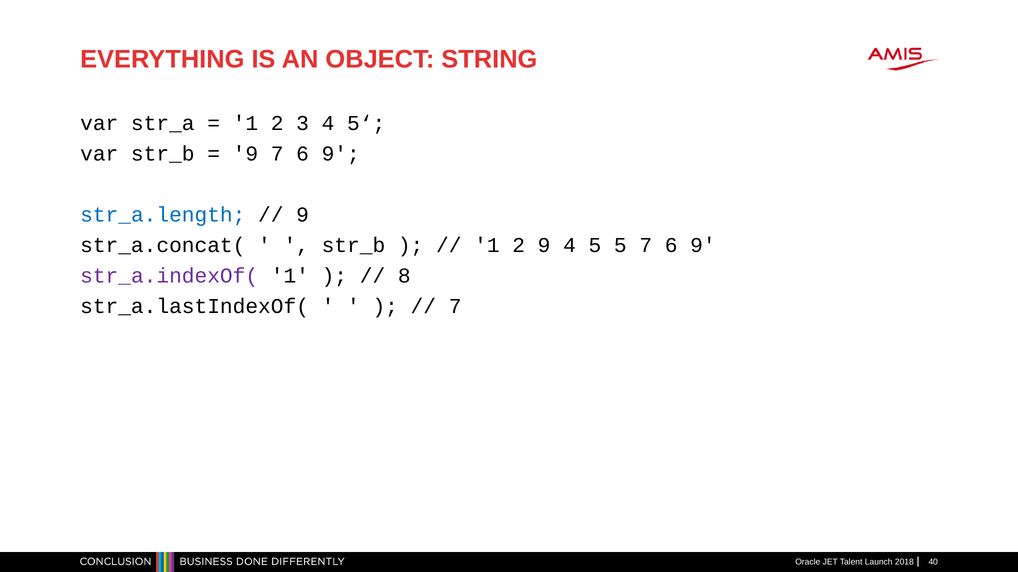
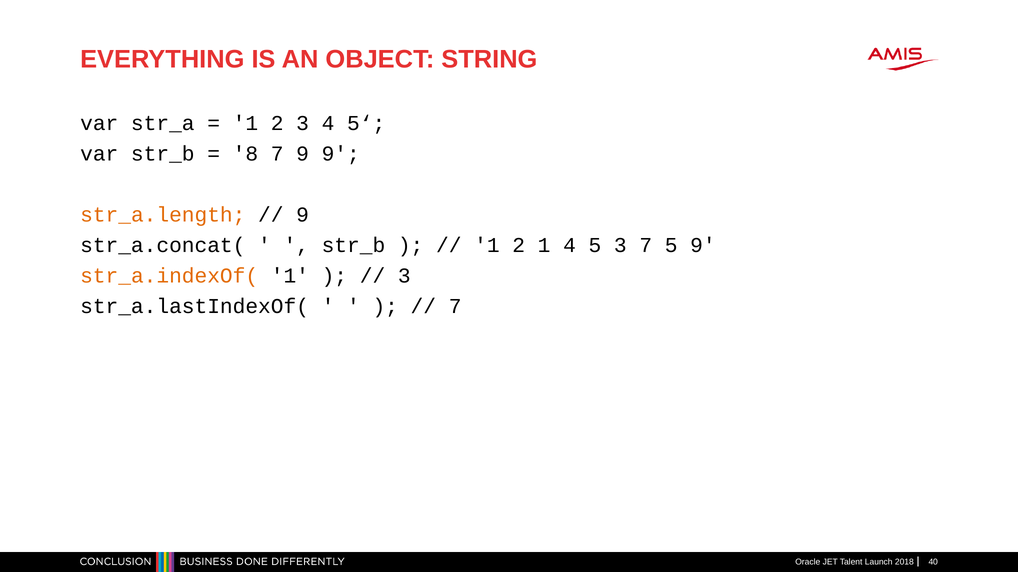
9: 9 -> 8 (245, 154)
6: 6 -> 9 (303, 154)
str_a.length colour: blue -> orange (163, 215)
2 9: 9 -> 1 (544, 246)
5 5: 5 -> 3 (620, 246)
6: 6 -> 5 (671, 246)
str_a.indexOf( colour: purple -> orange (169, 276)
8: 8 -> 3 (404, 276)
